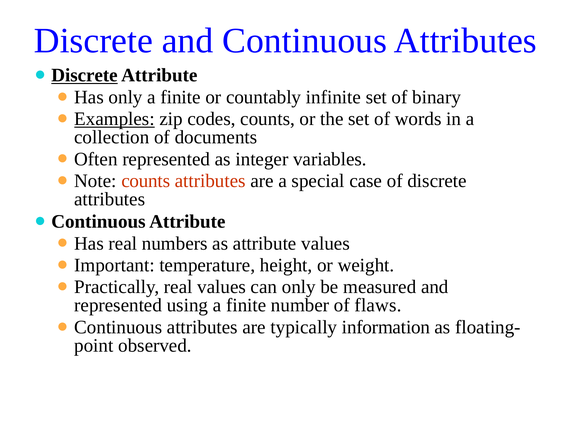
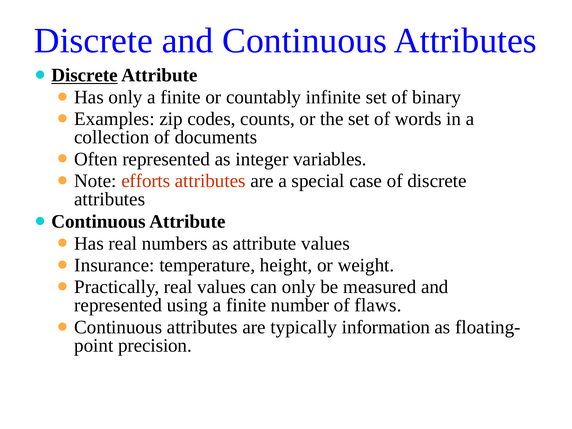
Examples underline: present -> none (114, 119)
Note counts: counts -> efforts (146, 181)
Important: Important -> Insurance (114, 265)
observed: observed -> precision (155, 345)
